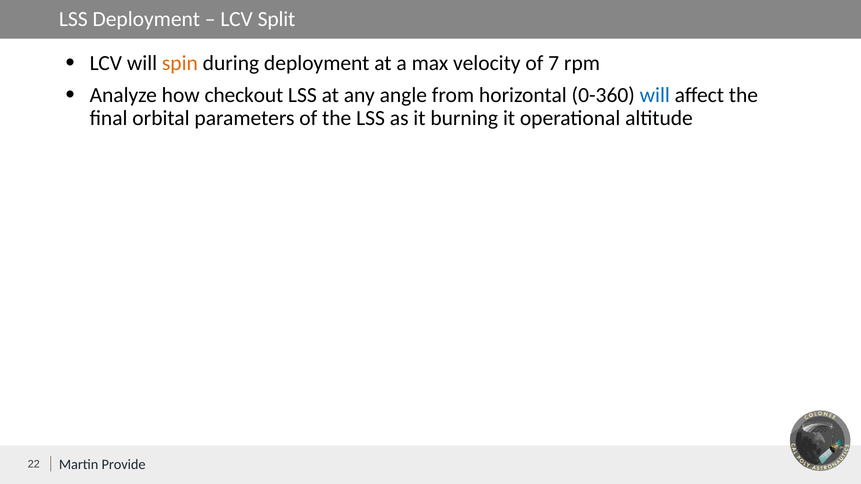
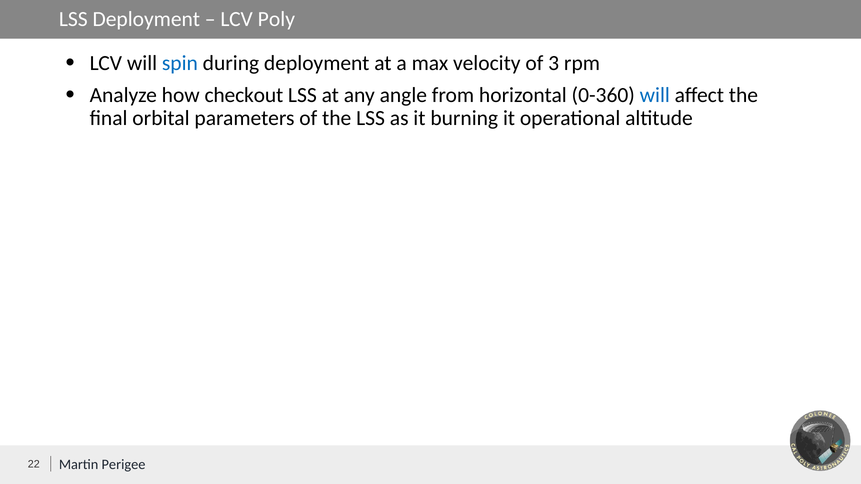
Split: Split -> Poly (276, 19)
spin colour: orange -> blue (180, 63)
7: 7 -> 3 (554, 63)
Provide: Provide -> Perigee (124, 465)
